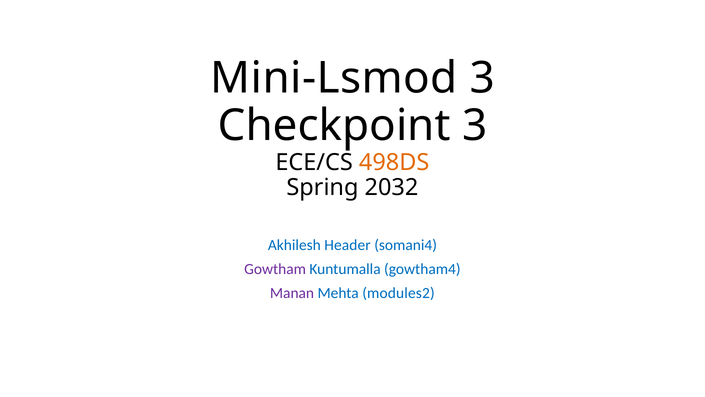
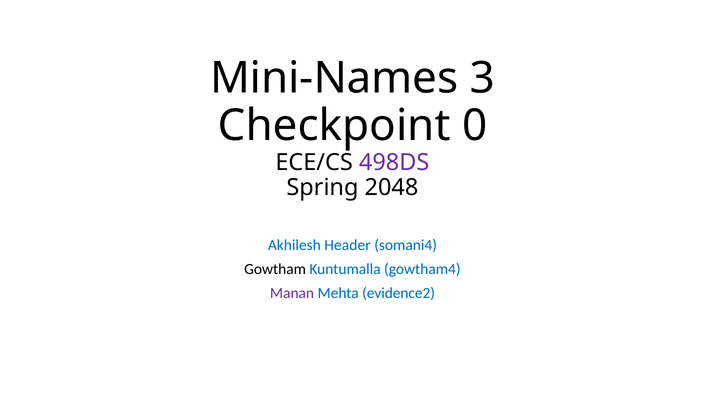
Mini-Lsmod: Mini-Lsmod -> Mini-Names (334, 78)
Checkpoint 3: 3 -> 0 (475, 125)
498DS colour: orange -> purple (394, 162)
2032: 2032 -> 2048 (391, 187)
Gowtham colour: purple -> black (275, 269)
modules2: modules2 -> evidence2 (399, 293)
